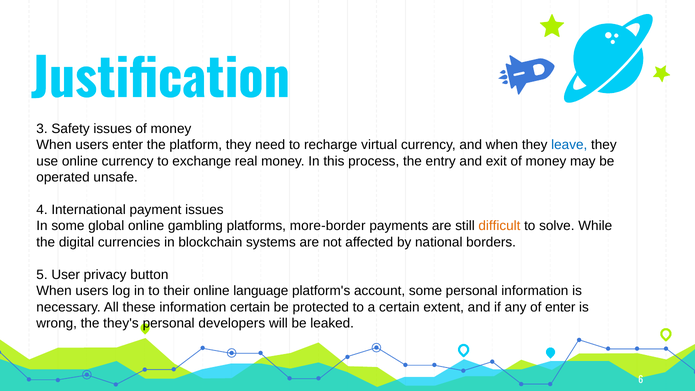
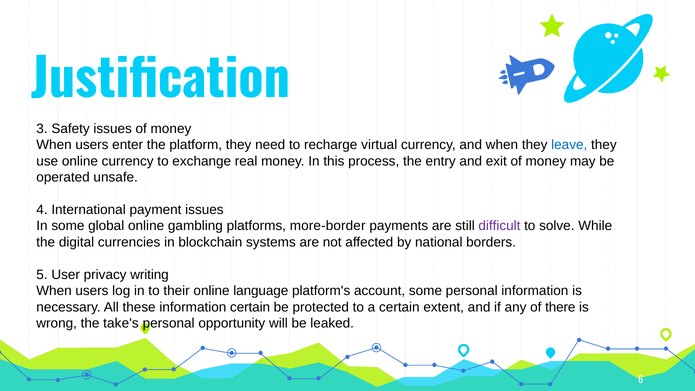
difficult colour: orange -> purple (499, 226)
button: button -> writing (149, 275)
of enter: enter -> there (560, 307)
they's: they's -> take's (121, 323)
developers: developers -> opportunity (232, 323)
